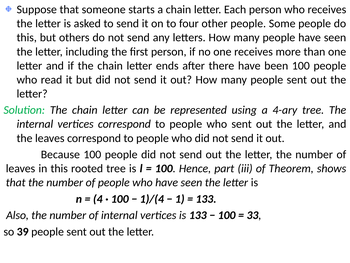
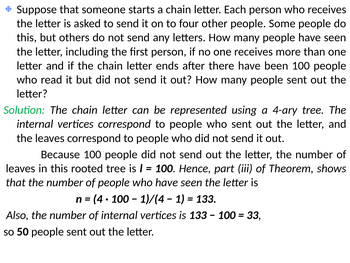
39: 39 -> 50 (23, 231)
